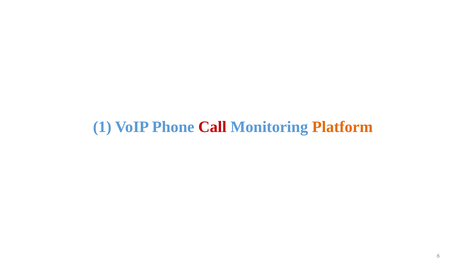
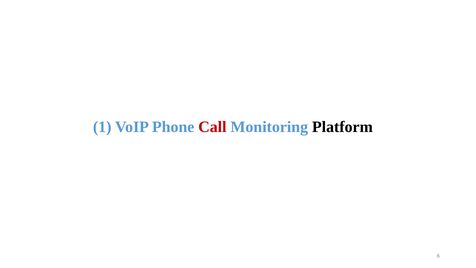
Platform colour: orange -> black (342, 127)
